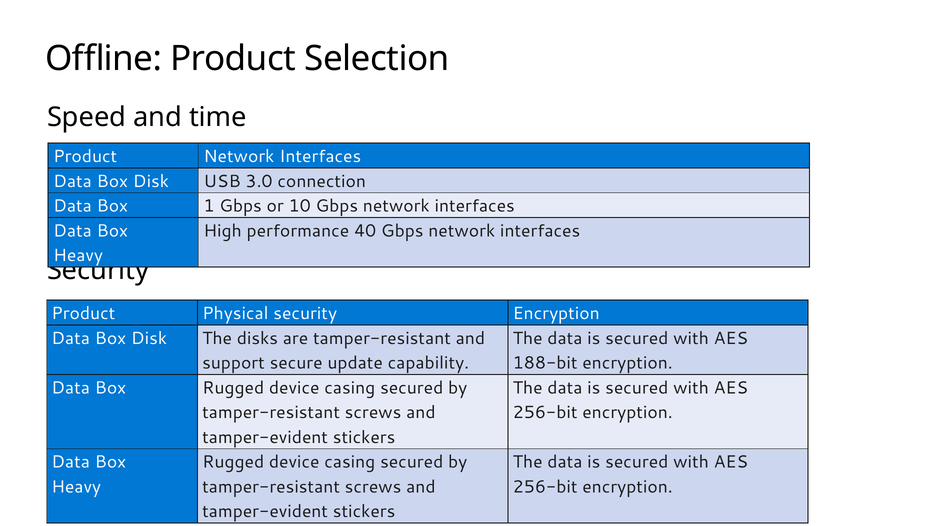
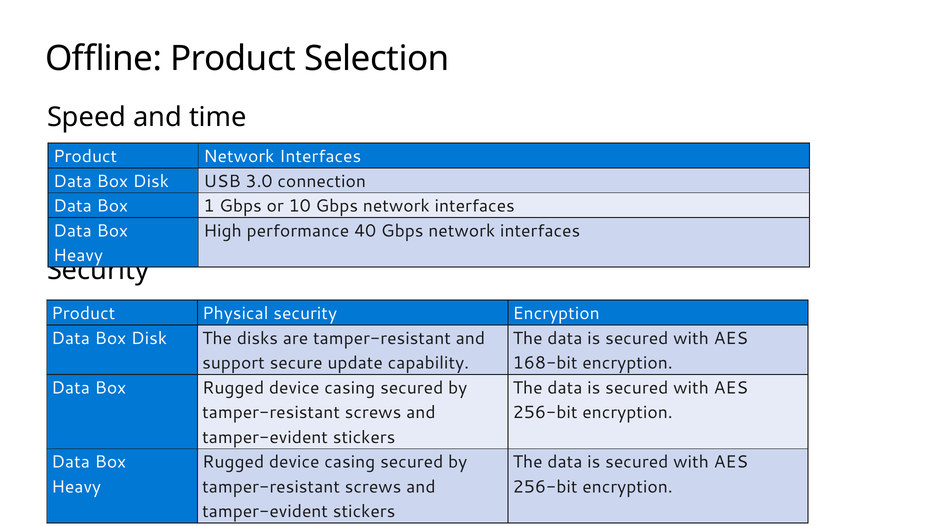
188-bit: 188-bit -> 168-bit (545, 363)
